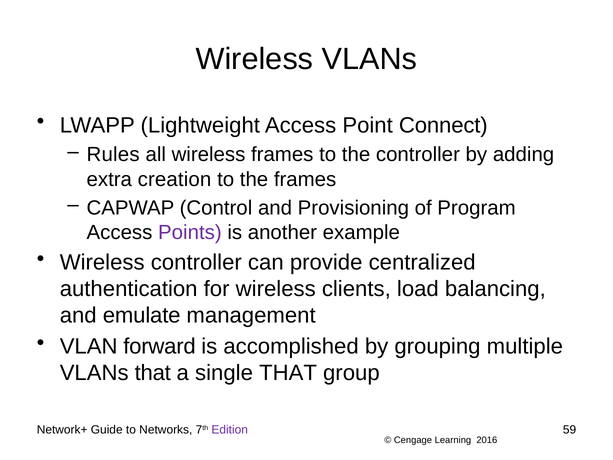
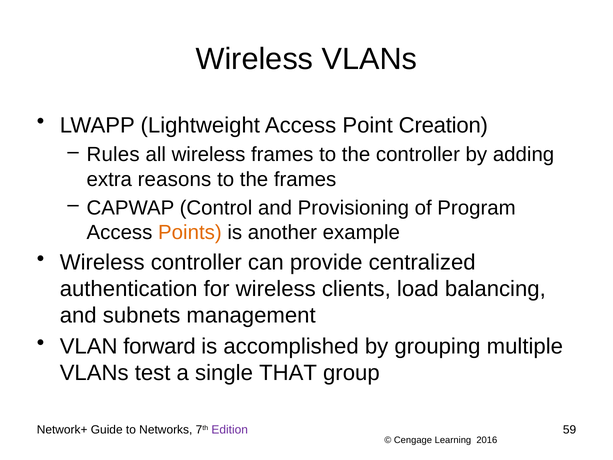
Connect: Connect -> Creation (443, 125)
creation: creation -> reasons (174, 179)
Points colour: purple -> orange (190, 232)
emulate: emulate -> subnets (142, 315)
VLANs that: that -> test (153, 373)
